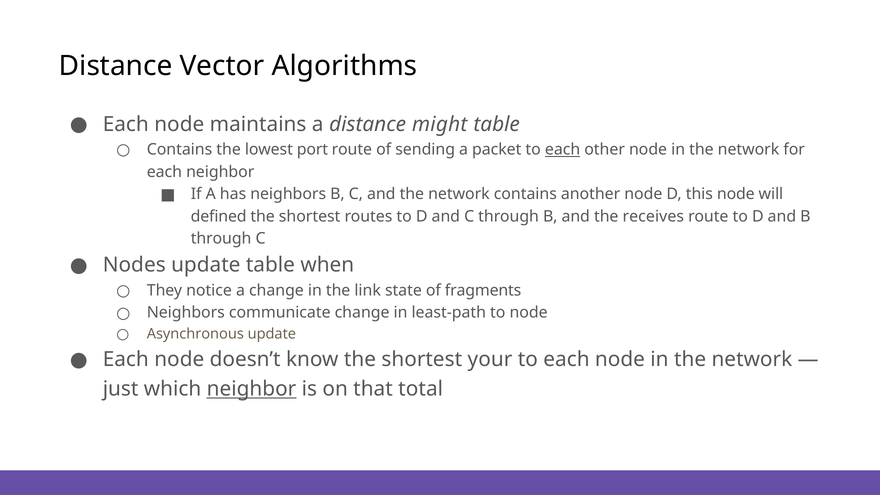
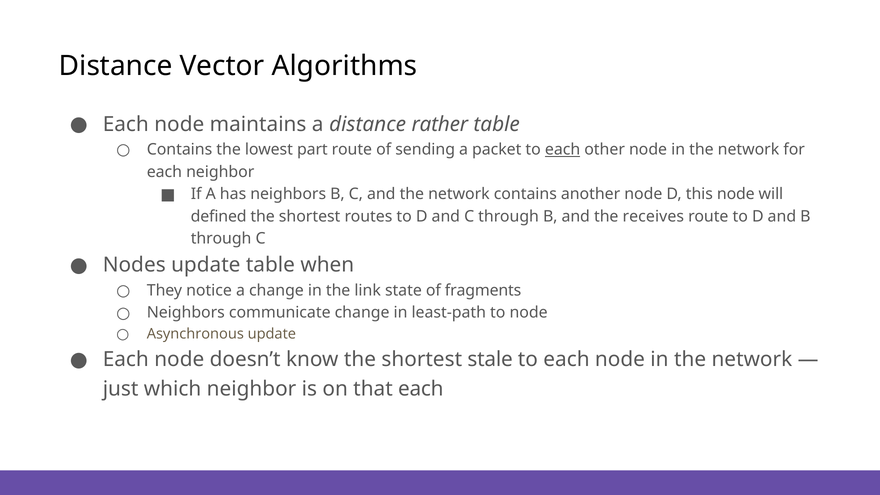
might: might -> rather (440, 124)
port: port -> part (312, 150)
your: your -> stale (490, 360)
neighbor underline: present -> none (252, 389)
that total: total -> each (421, 389)
